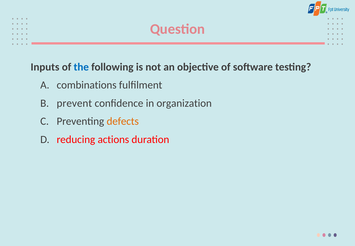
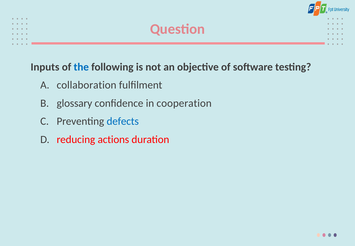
combinations: combinations -> collaboration (87, 85)
prevent: prevent -> glossary (74, 103)
organization: organization -> cooperation (184, 103)
defects colour: orange -> blue (123, 121)
